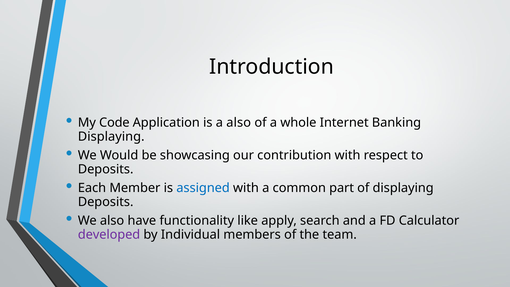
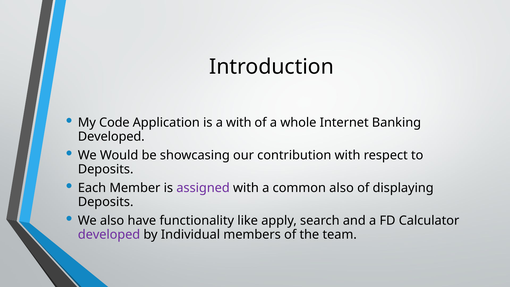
a also: also -> with (239, 123)
Displaying: Displaying -> Developed (111, 136)
assigned colour: blue -> purple (203, 188)
common part: part -> also (342, 188)
